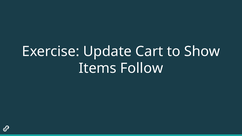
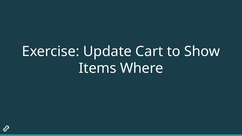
Follow: Follow -> Where (142, 68)
